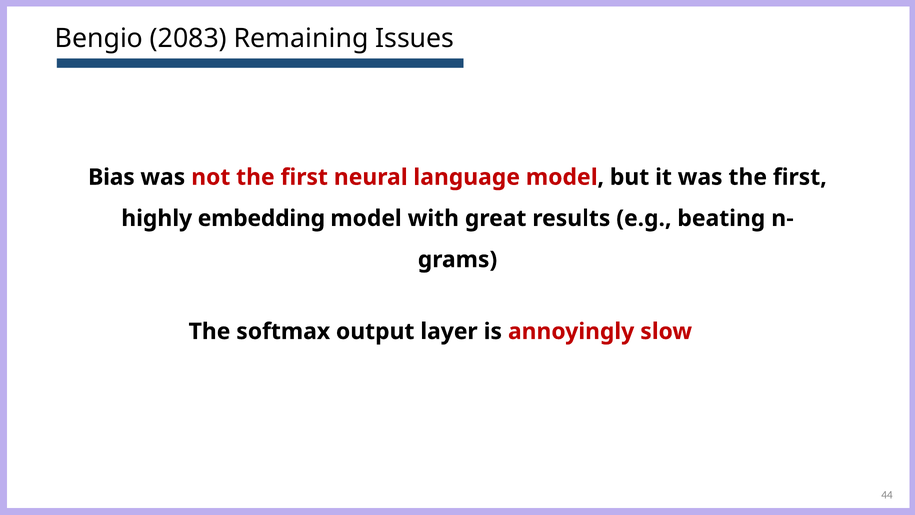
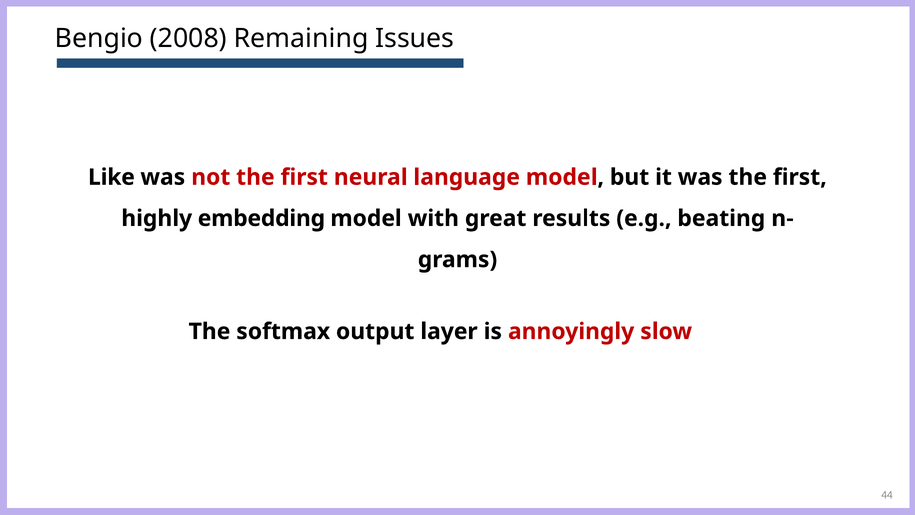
2083: 2083 -> 2008 (188, 39)
Bias: Bias -> Like (111, 177)
